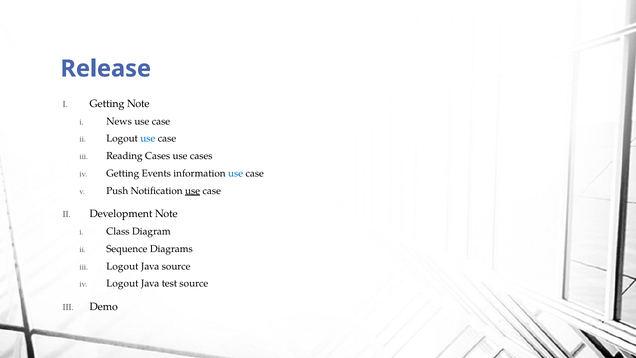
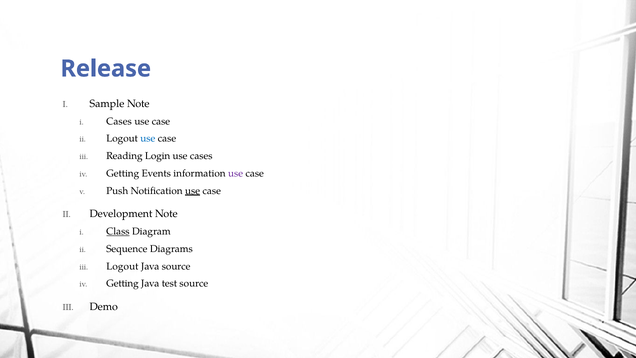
Getting: Getting -> Sample (107, 103)
News: News -> Cases (119, 121)
Reading Cases: Cases -> Login (158, 156)
use colour: blue -> purple (236, 173)
Class underline: none -> present (118, 231)
Logout: Logout -> Getting (122, 283)
